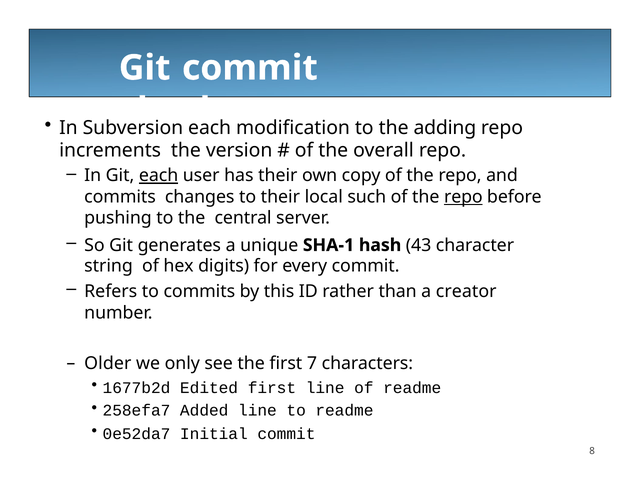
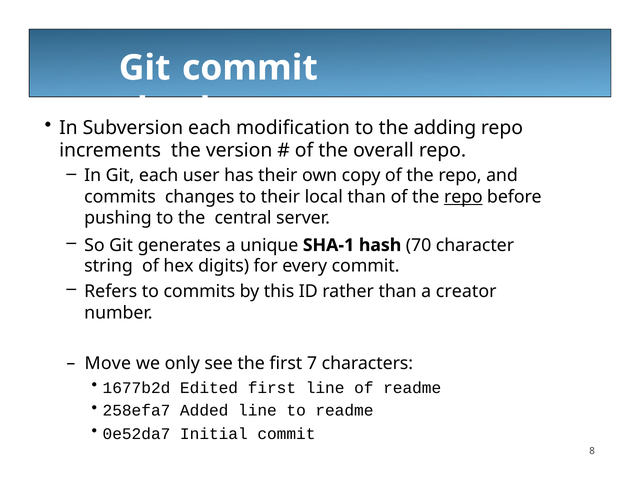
each underline: present -> none (159, 176)
local such: such -> than (367, 197)
43: 43 -> 70 (419, 245)
Older: Older -> Move (108, 364)
